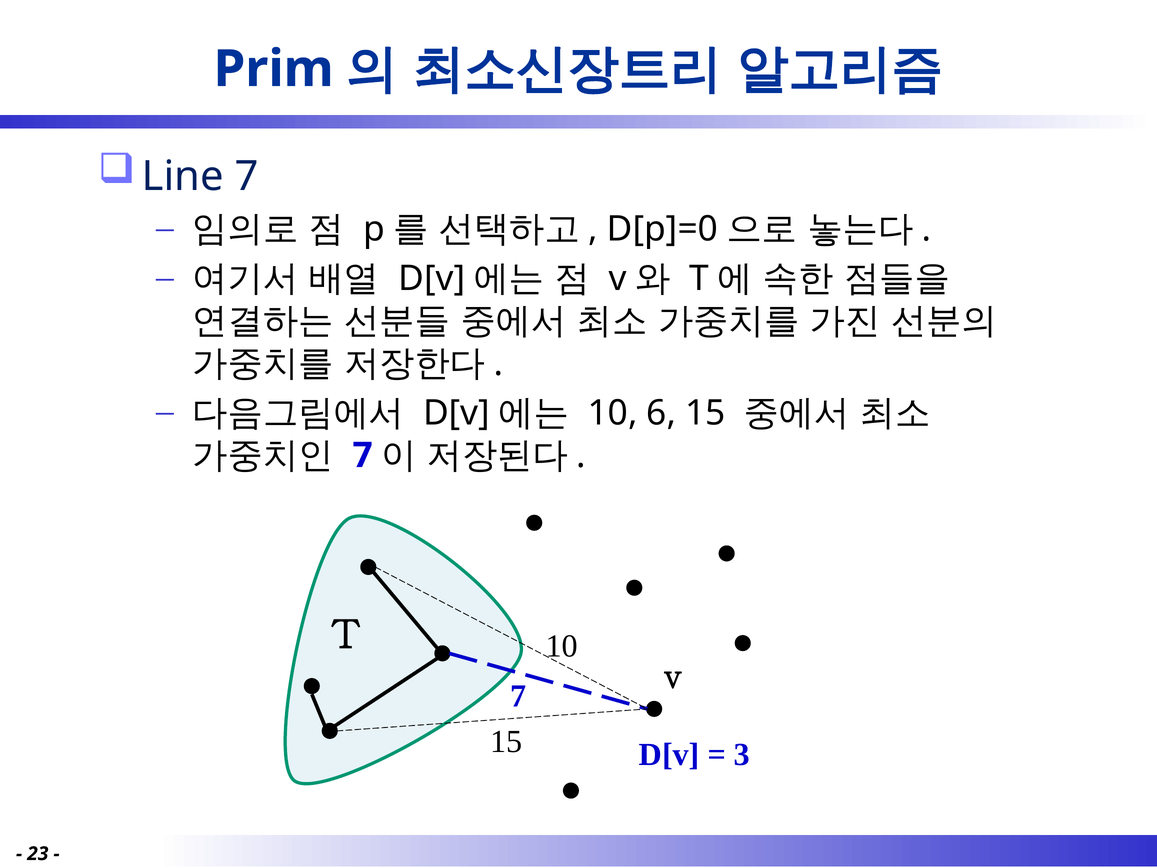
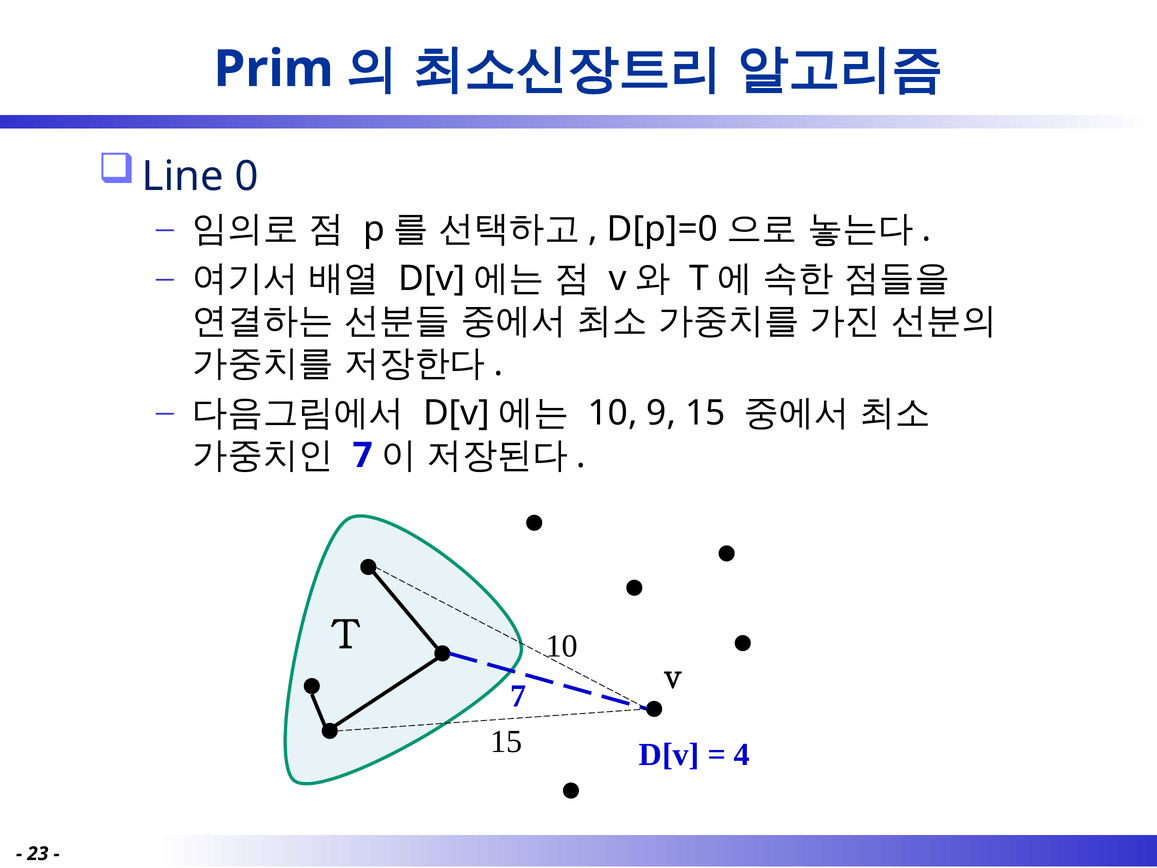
Line 7: 7 -> 0 (247, 176)
6: 6 -> 9 (661, 413)
3: 3 -> 4 (742, 754)
